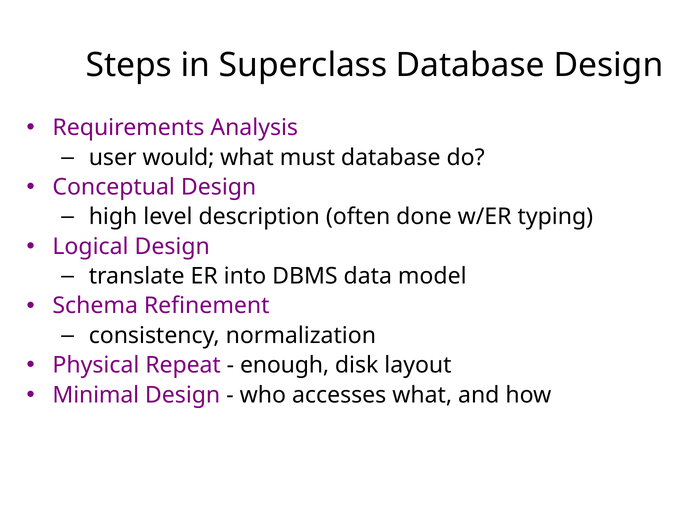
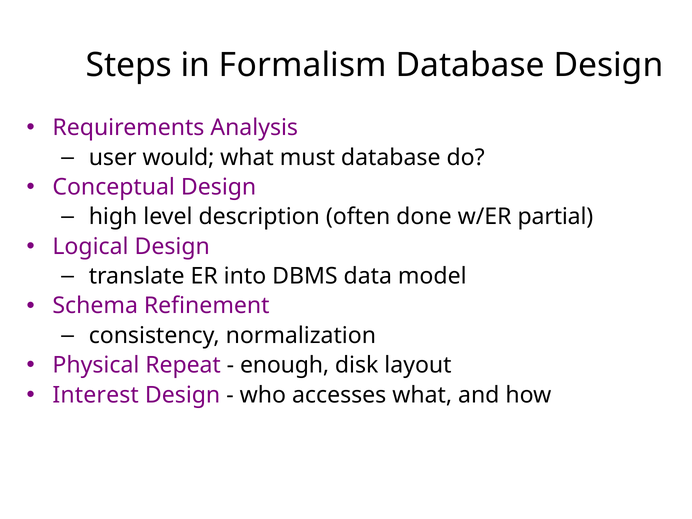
Superclass: Superclass -> Formalism (303, 65)
typing: typing -> partial (555, 217)
Minimal: Minimal -> Interest (96, 395)
